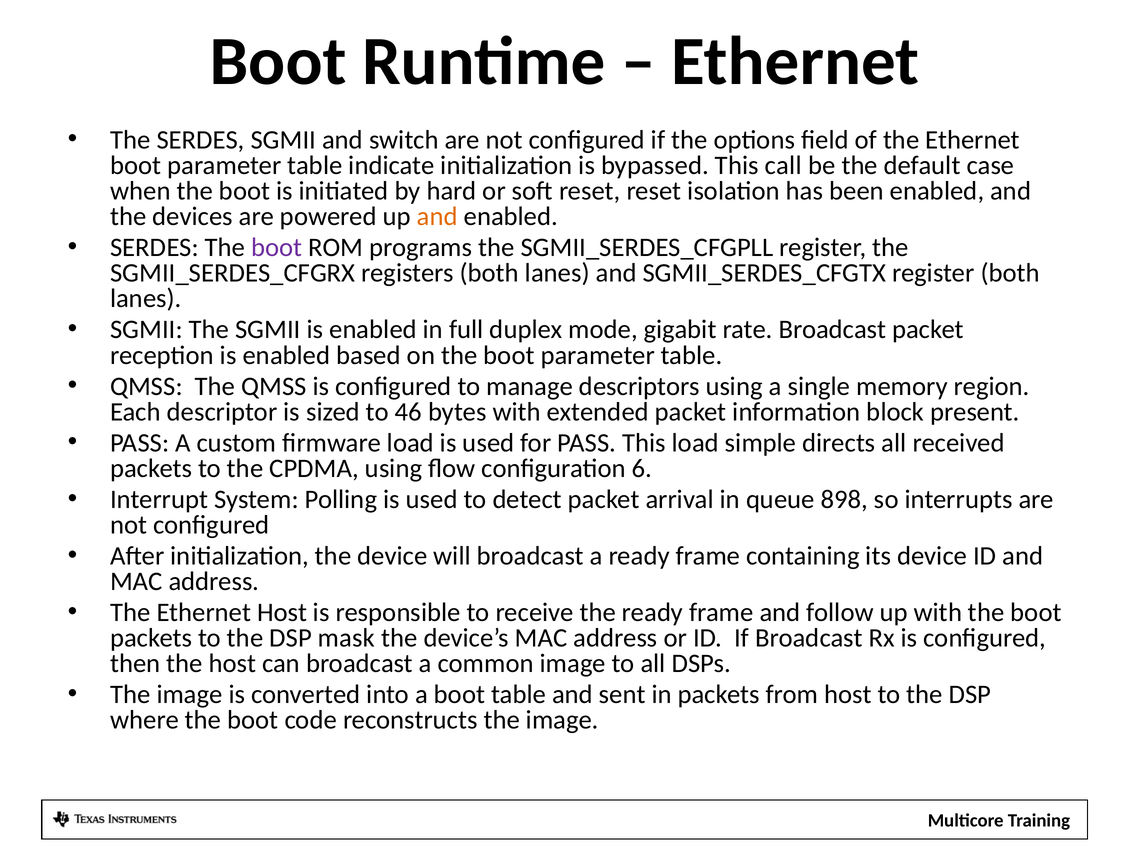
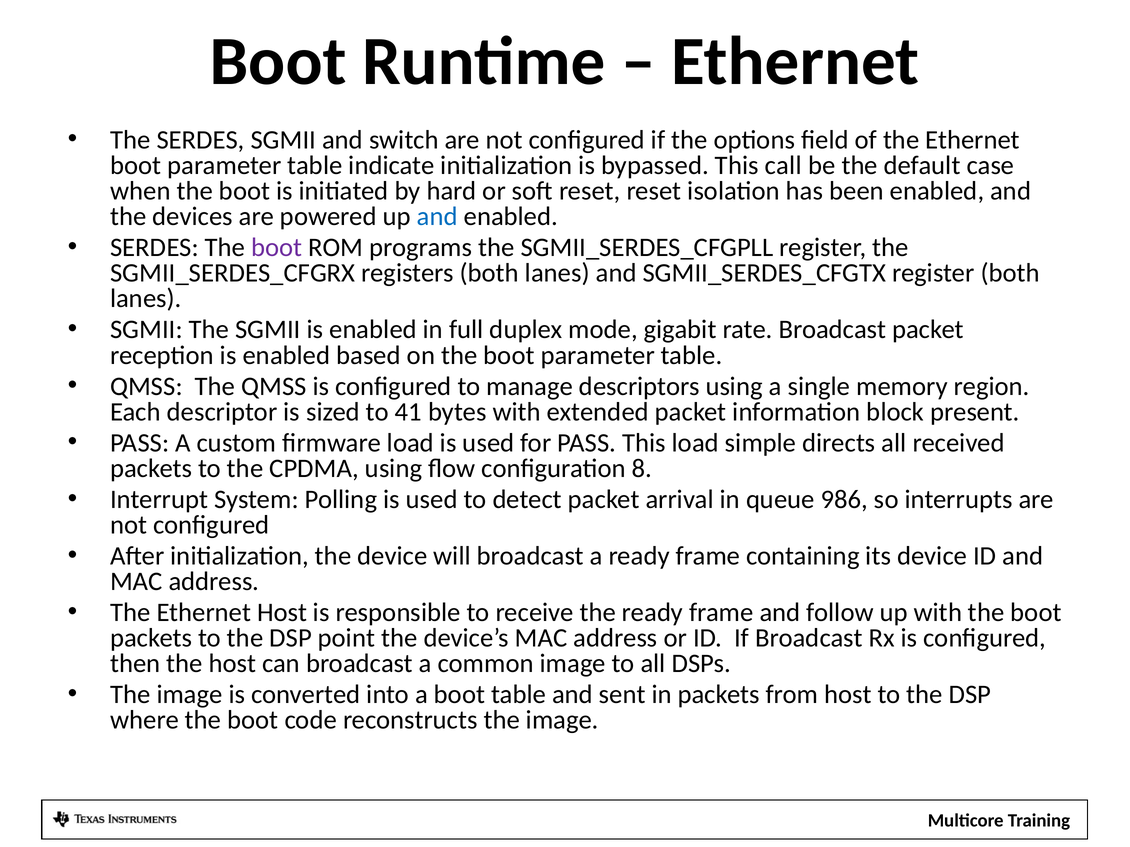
and colour: orange -> blue (437, 217)
46: 46 -> 41 (408, 412)
6: 6 -> 8 (642, 469)
898: 898 -> 986 (844, 500)
mask: mask -> point (346, 638)
